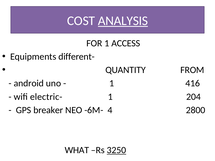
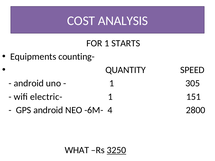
ANALYSIS underline: present -> none (123, 21)
ACCESS: ACCESS -> STARTS (126, 43)
different-: different- -> counting- (77, 57)
FROM: FROM -> SPEED (192, 70)
416: 416 -> 305 (193, 83)
204: 204 -> 151 (193, 97)
GPS breaker: breaker -> android (48, 110)
